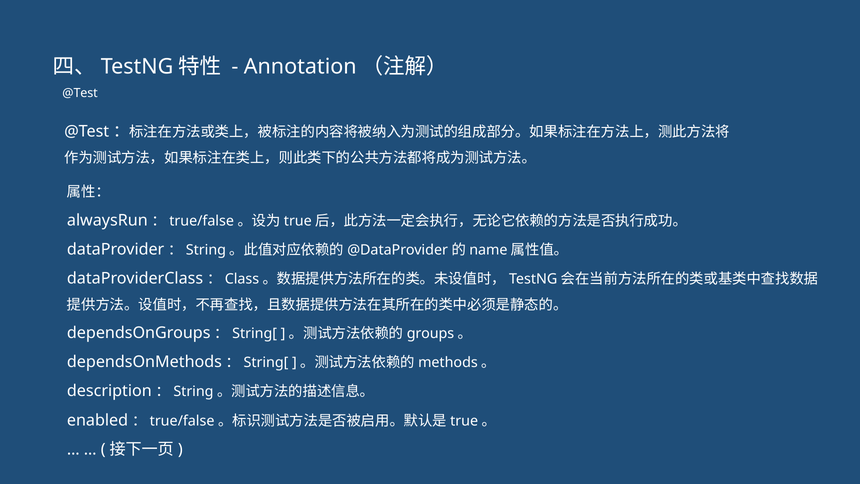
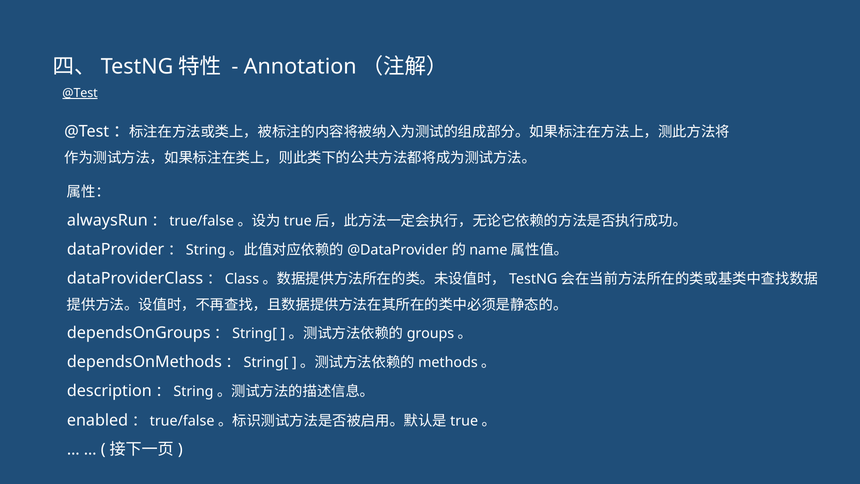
@Test underline: none -> present (80, 93)
